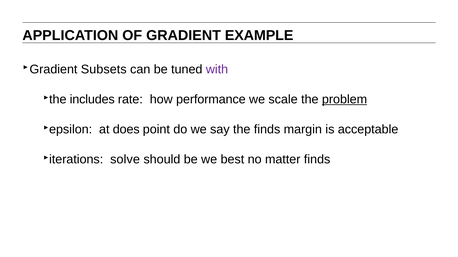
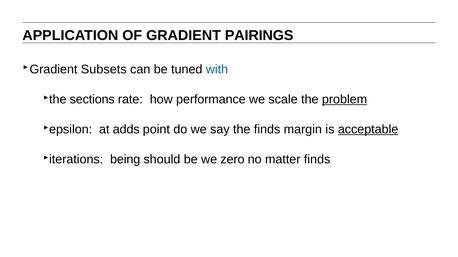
EXAMPLE: EXAMPLE -> PAIRINGS (259, 36)
with colour: purple -> blue (217, 69)
includes: includes -> sections (92, 99)
does: does -> adds (126, 129)
acceptable underline: none -> present (368, 129)
solve: solve -> being (125, 159)
best: best -> zero (232, 159)
